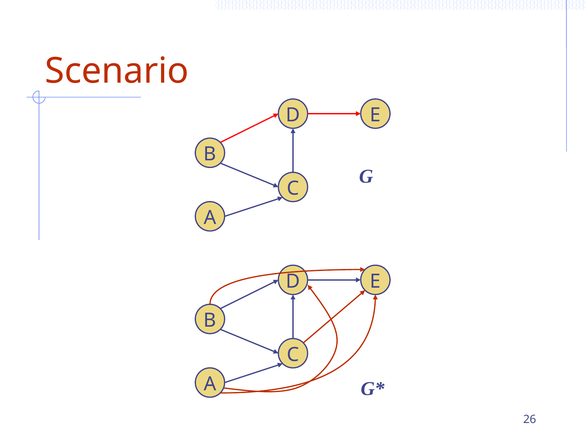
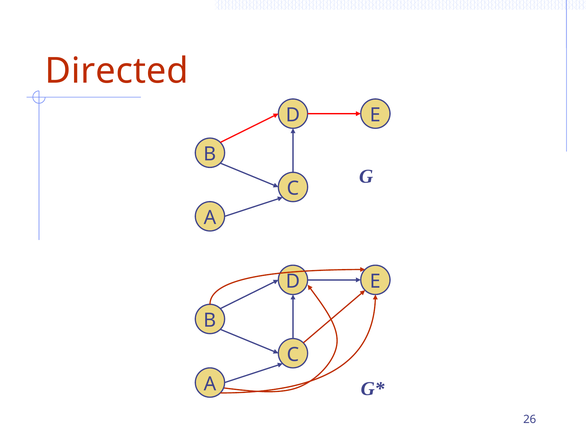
Scenario: Scenario -> Directed (117, 71)
